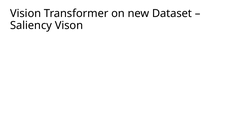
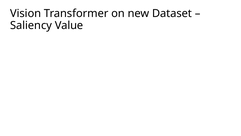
Vison: Vison -> Value (69, 25)
